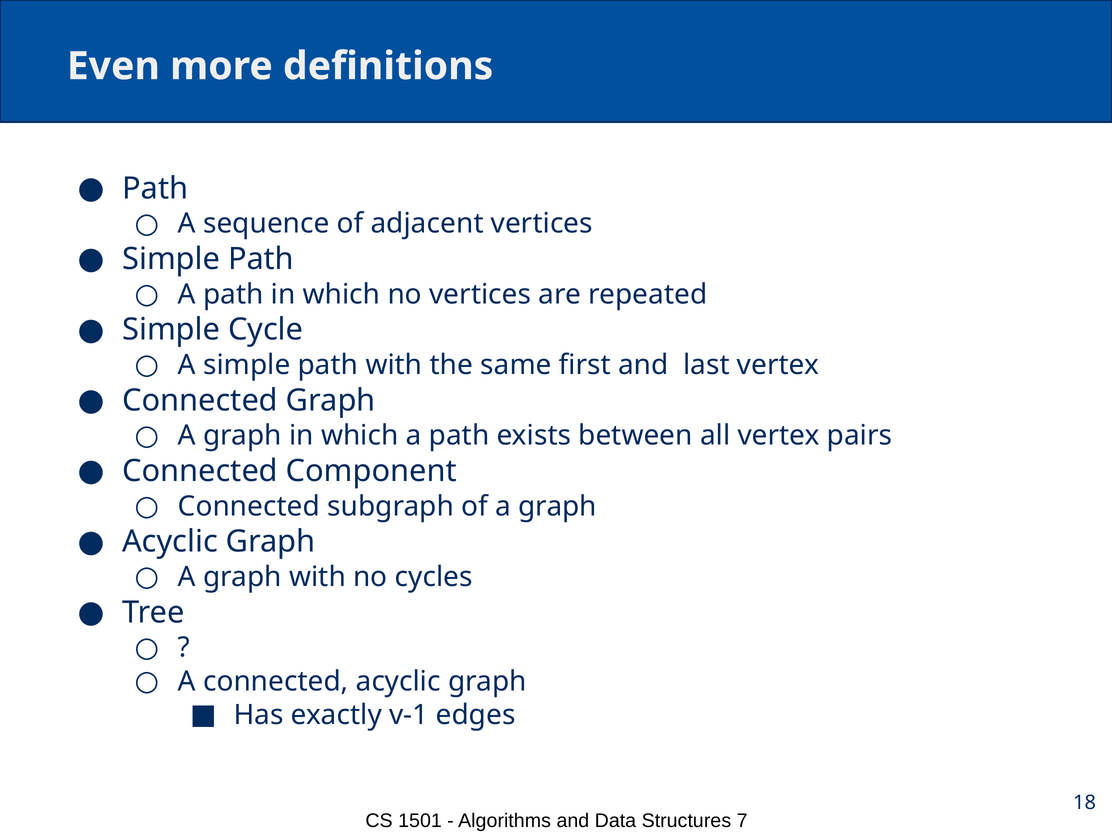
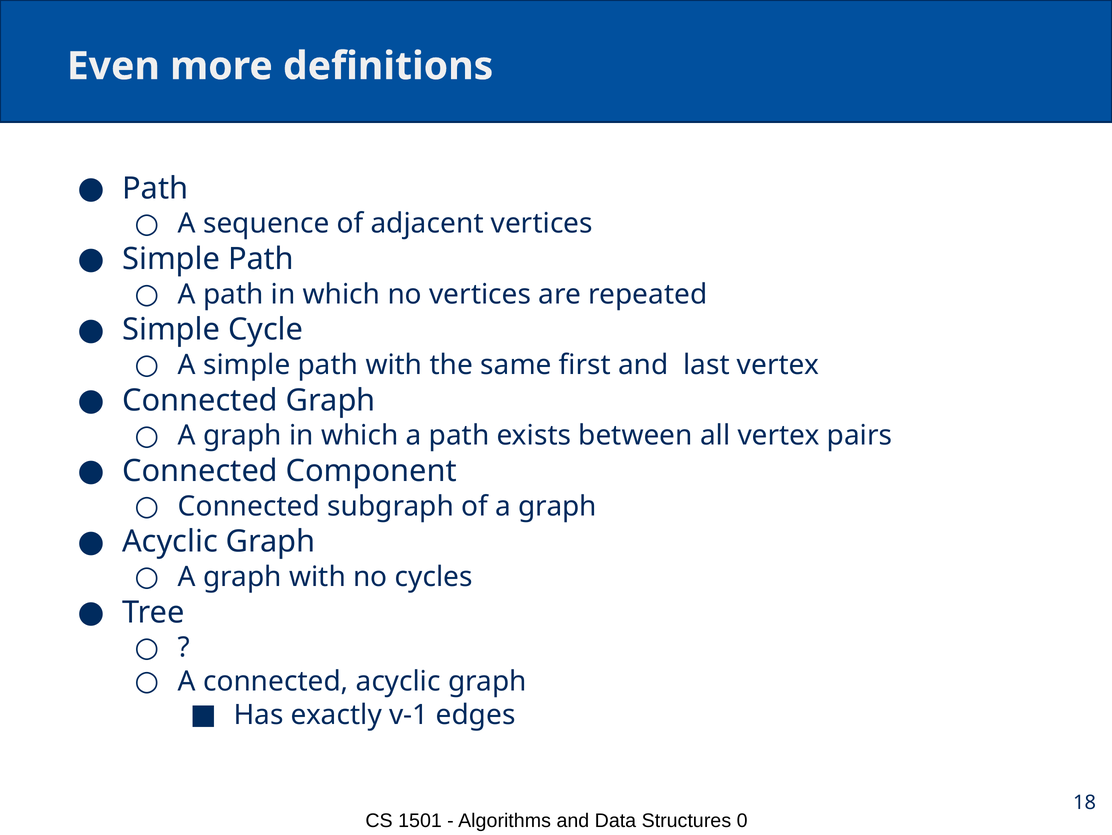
7: 7 -> 0 (742, 820)
